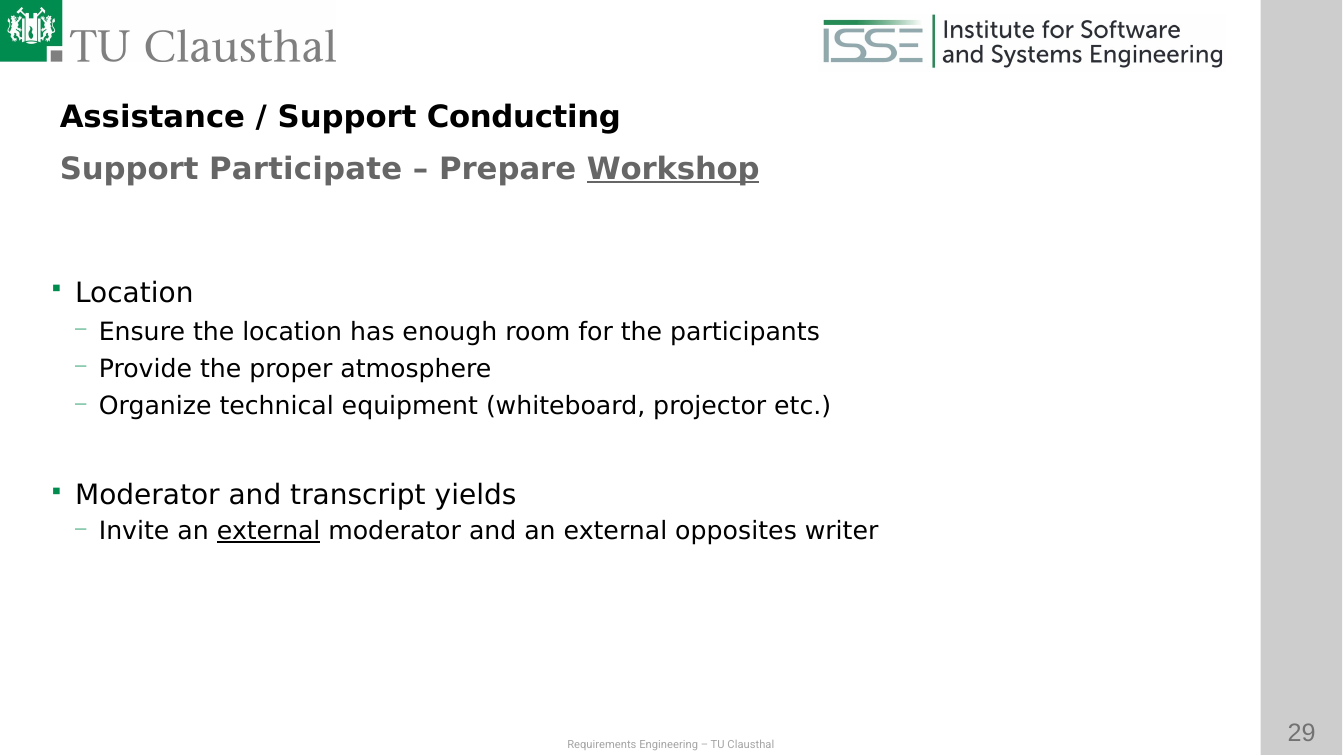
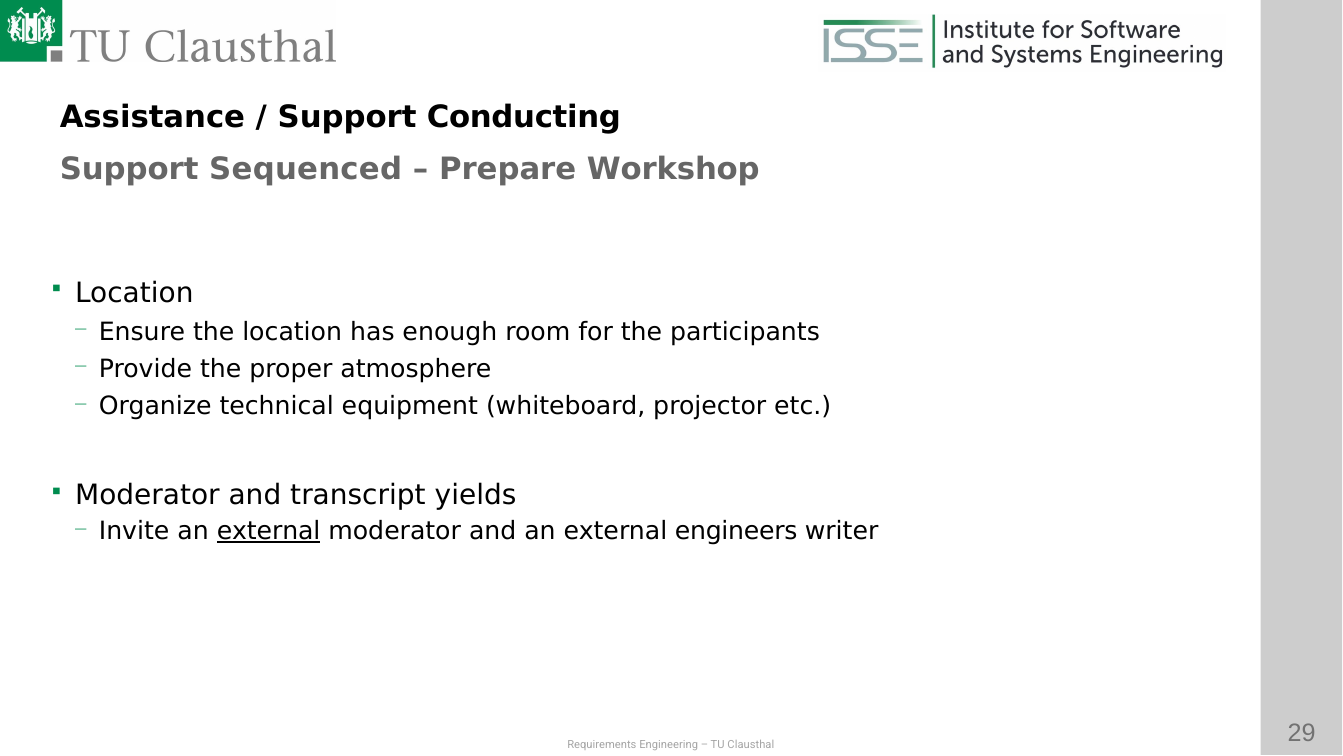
Participate: Participate -> Sequenced (306, 169)
Workshop underline: present -> none (673, 169)
opposites: opposites -> engineers (736, 531)
